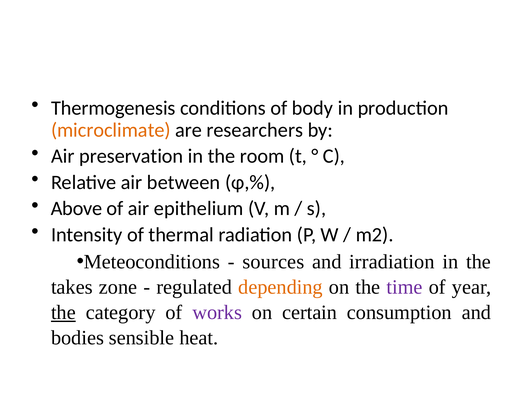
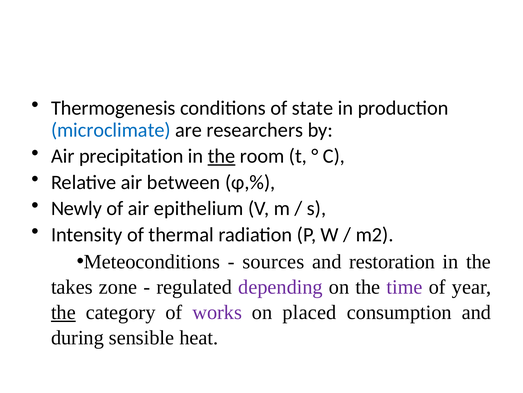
body: body -> state (313, 108)
microclimate colour: orange -> blue (111, 130)
preservation: preservation -> precipitation (131, 156)
the underline: none -> present (222, 156)
Above: Above -> Newly (77, 208)
irradiation: irradiation -> restoration (392, 261)
depending colour: orange -> purple (281, 287)
certain: certain -> placed (309, 312)
bodies: bodies -> during (77, 337)
